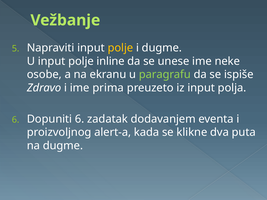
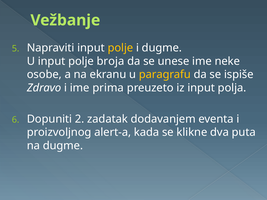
inline: inline -> broja (110, 61)
paragrafu colour: light green -> yellow (165, 75)
Dopuniti 6: 6 -> 2 (80, 119)
